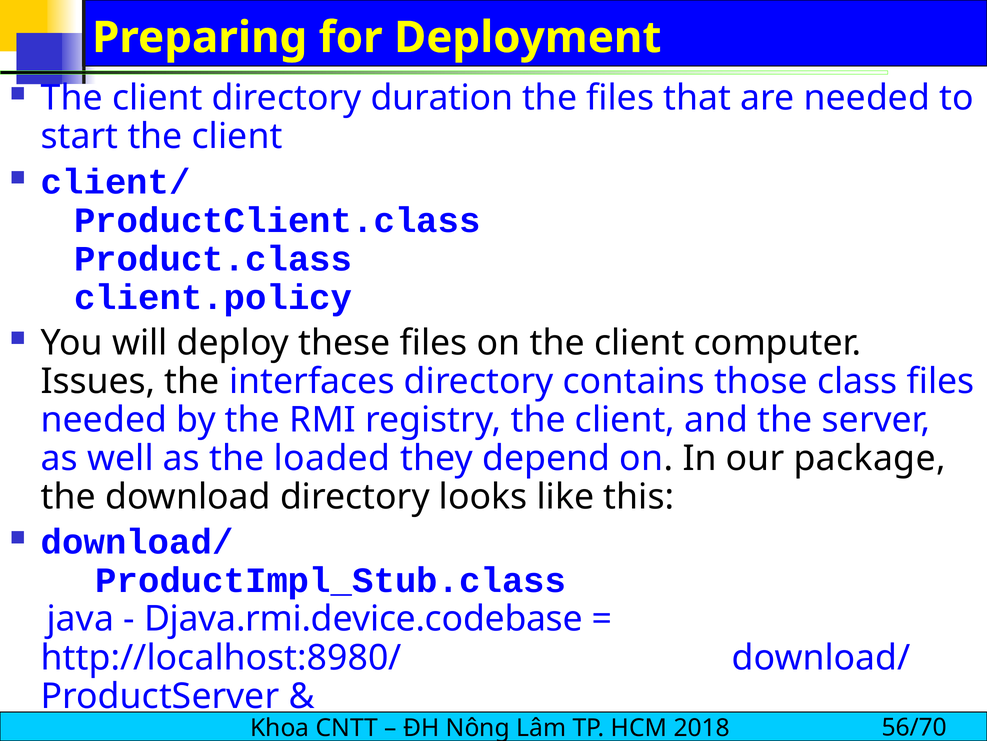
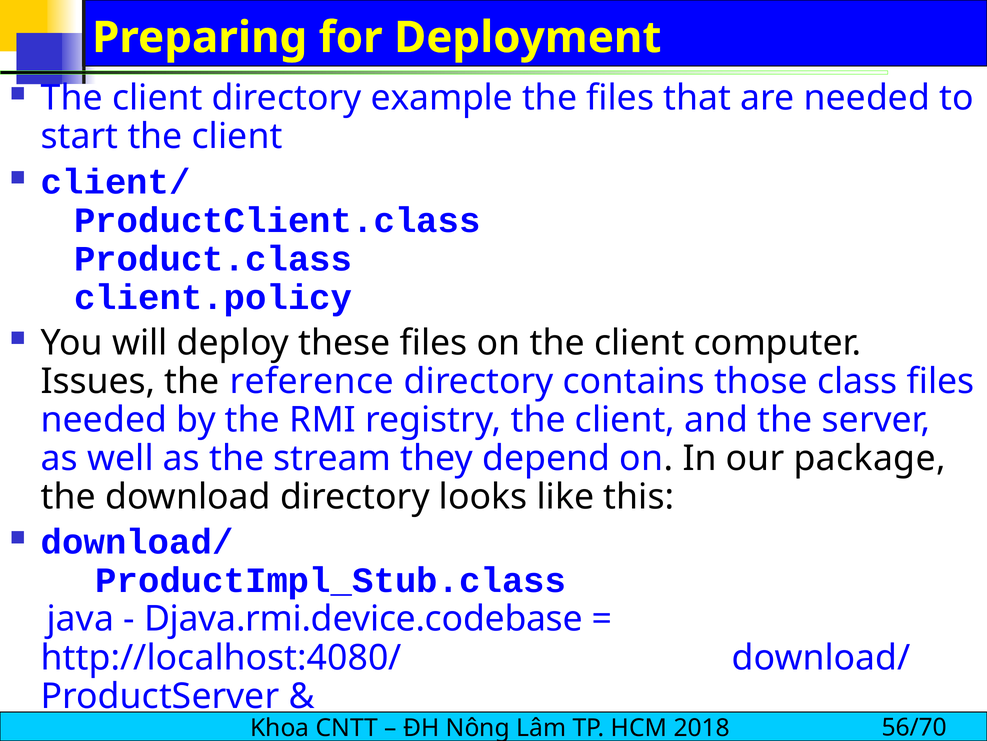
duration: duration -> example (442, 98)
interfaces: interfaces -> reference (312, 381)
loaded: loaded -> stream (332, 458)
http://localhost:8980/: http://localhost:8980/ -> http://localhost:4080/ (221, 657)
